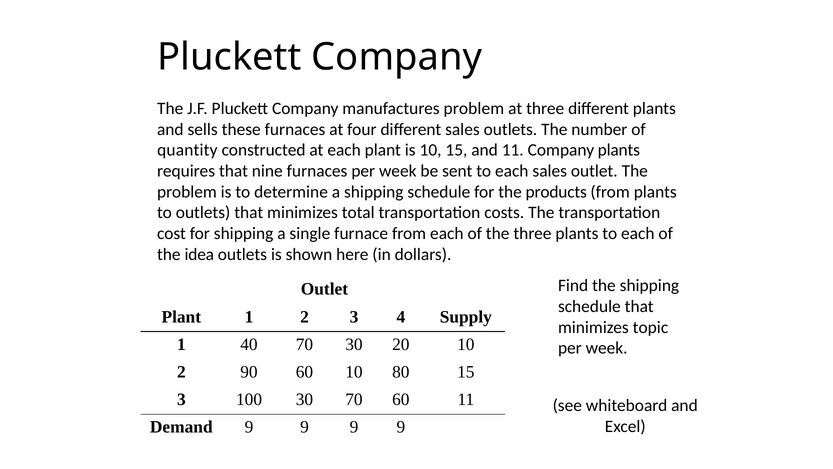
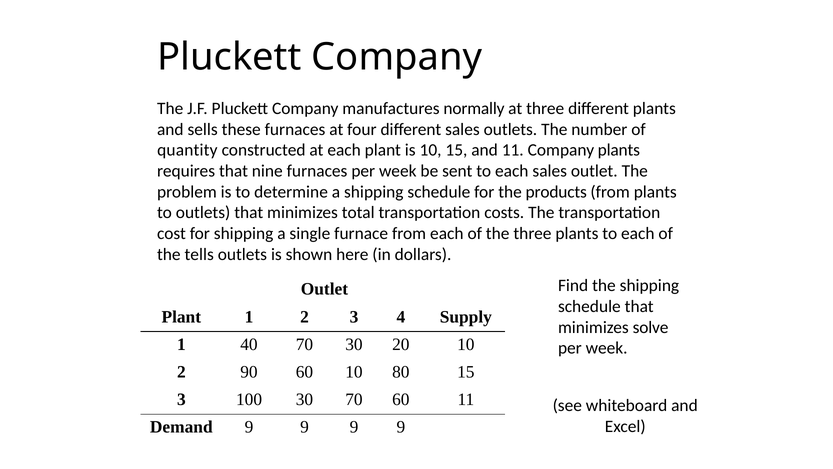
manufactures problem: problem -> normally (474, 108)
idea: idea -> tells (199, 254)
topic: topic -> solve (651, 327)
